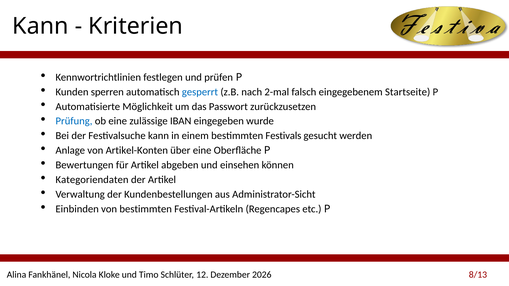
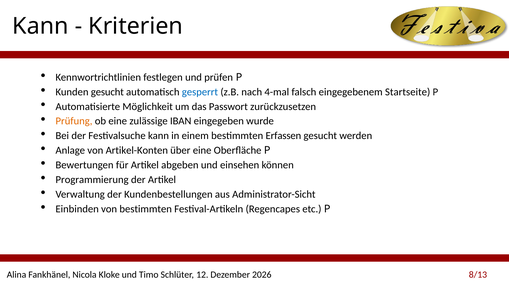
Kunden sperren: sperren -> gesucht (107, 92)
2-mal: 2-mal -> 4-mal (277, 92)
Prüfung colour: blue -> orange (74, 121)
Festivals: Festivals -> Erfassen (283, 136)
Kategoriendaten: Kategoriendaten -> Programmierung (92, 180)
